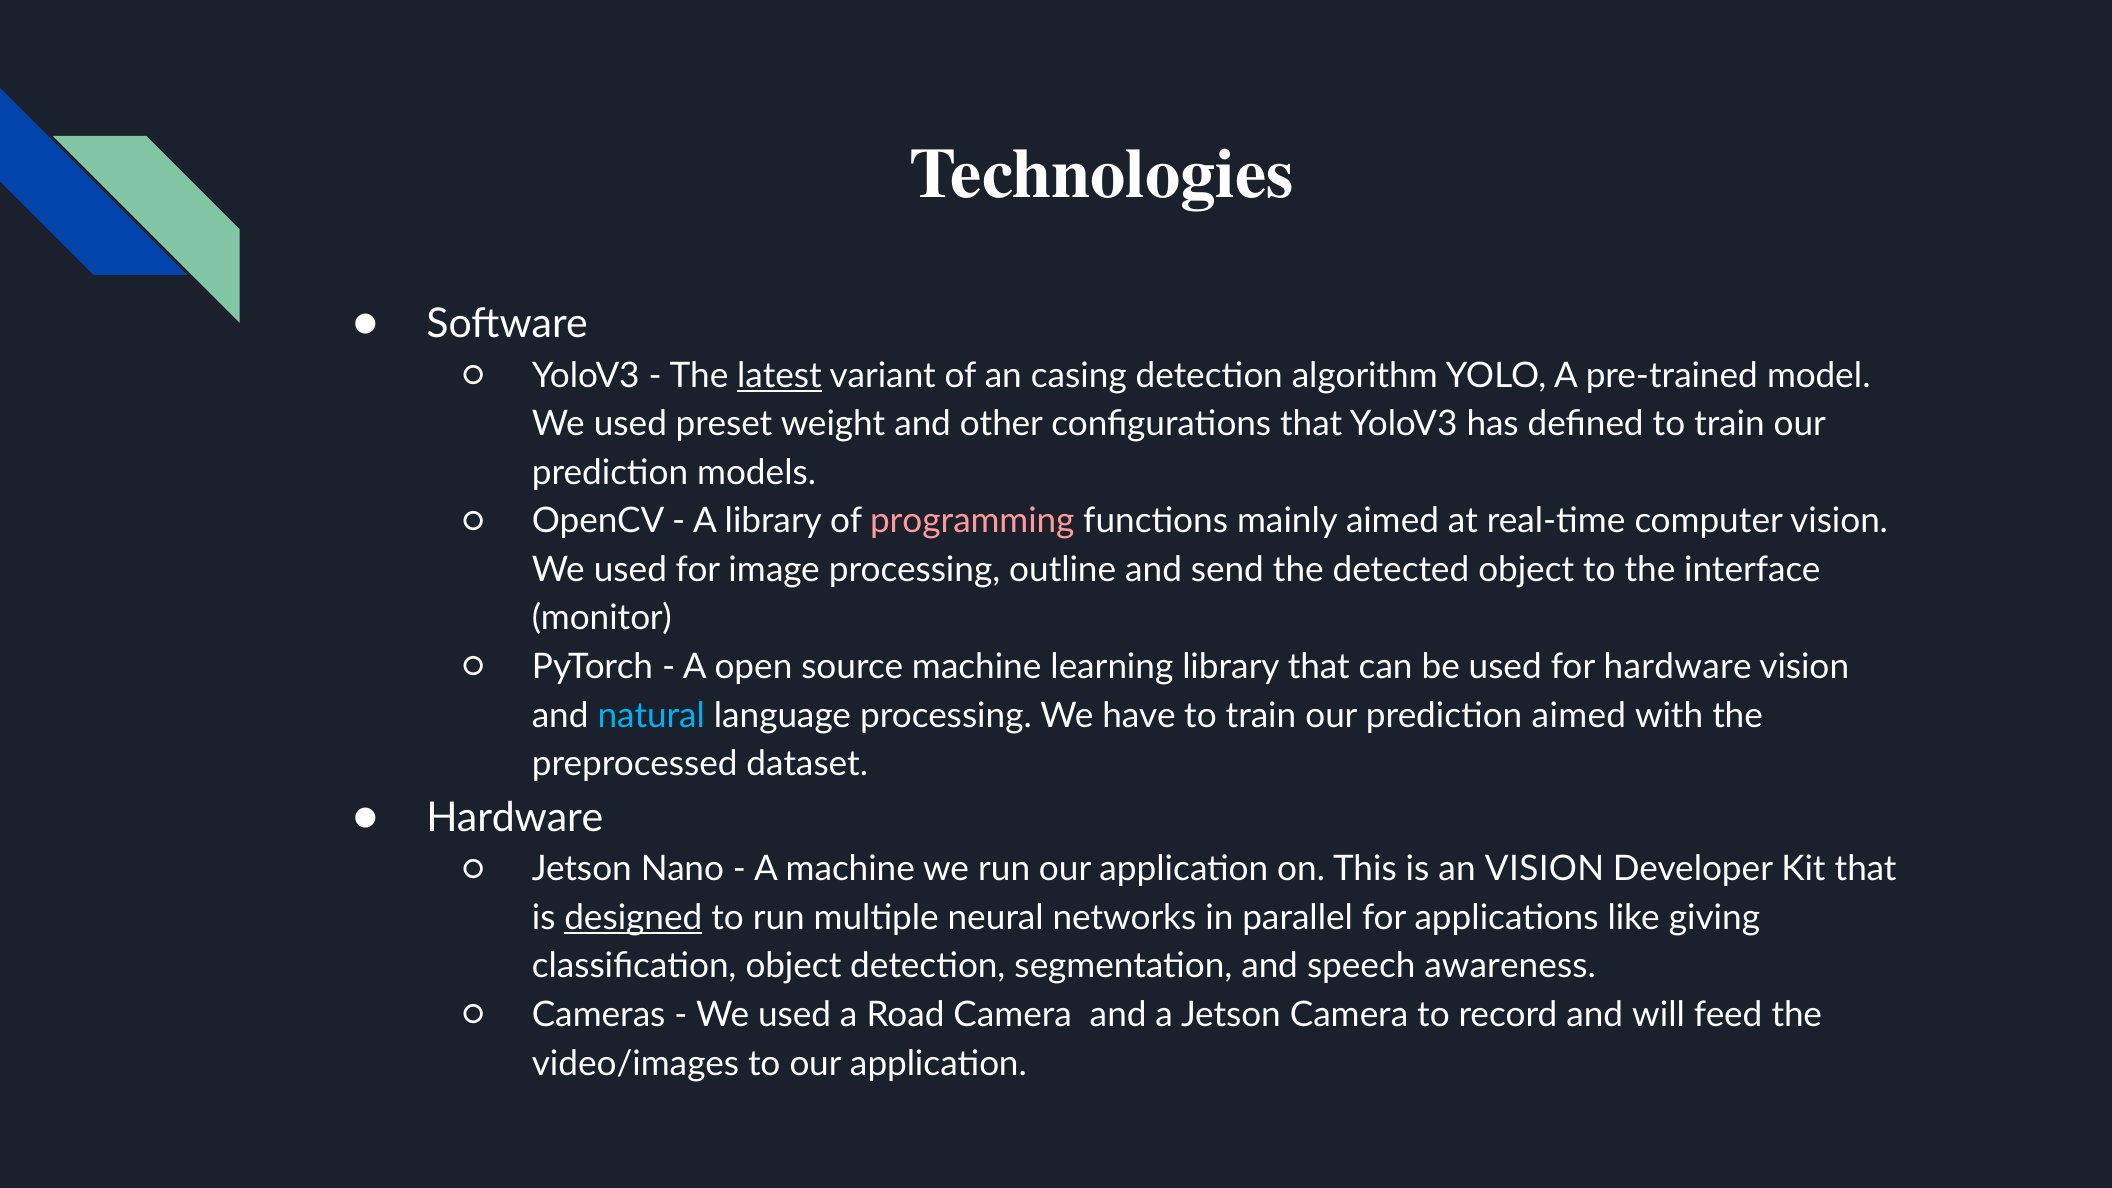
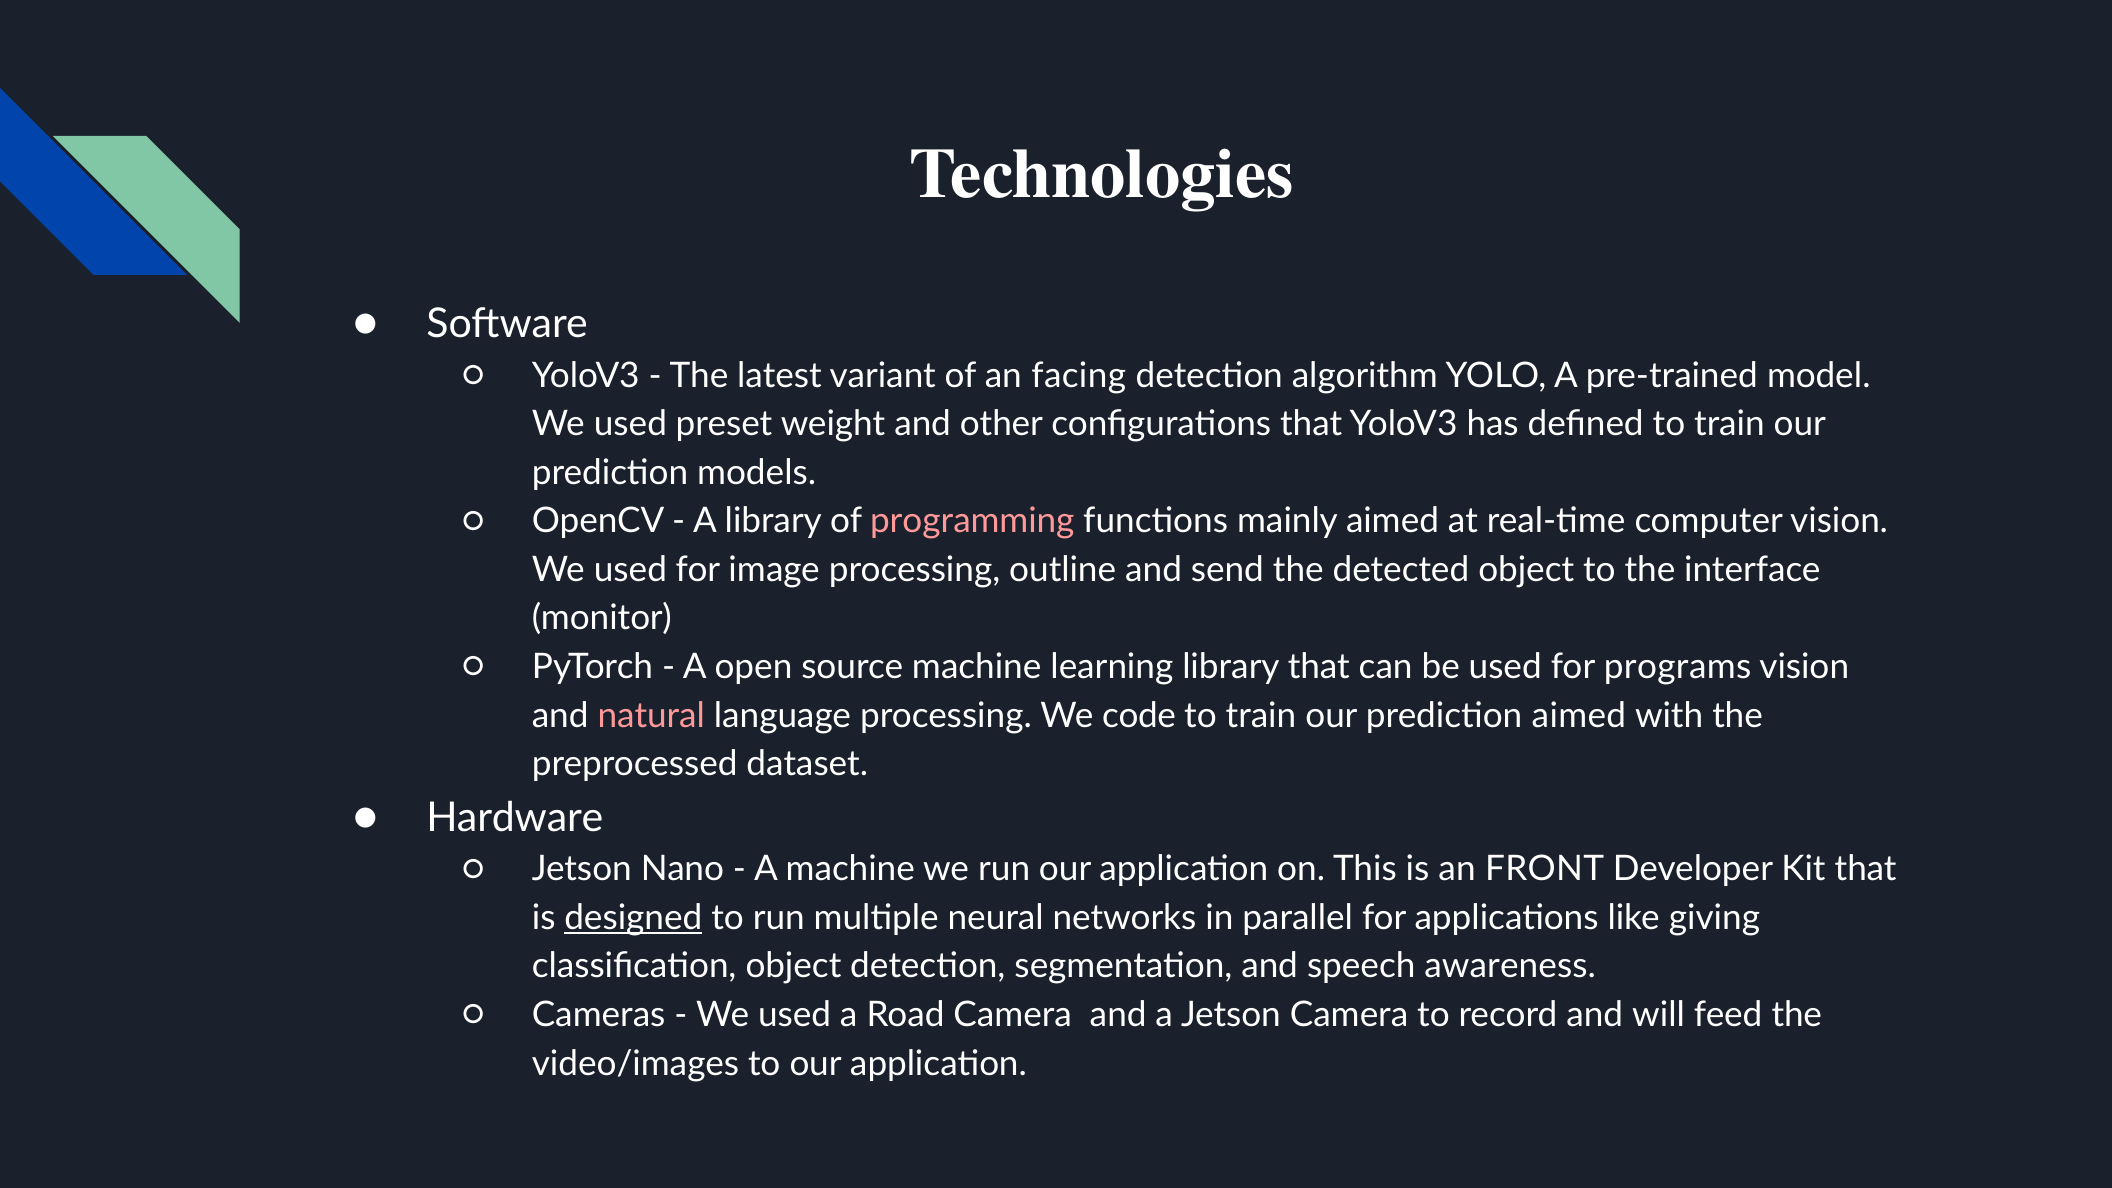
latest underline: present -> none (779, 376)
casing: casing -> facing (1079, 376)
for hardware: hardware -> programs (1678, 667)
natural colour: light blue -> pink (651, 715)
have: have -> code (1139, 715)
an VISION: VISION -> FRONT (1545, 869)
